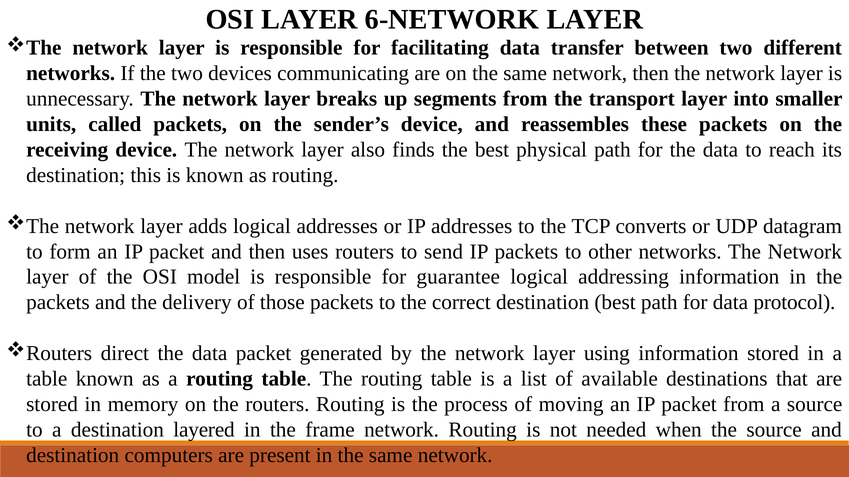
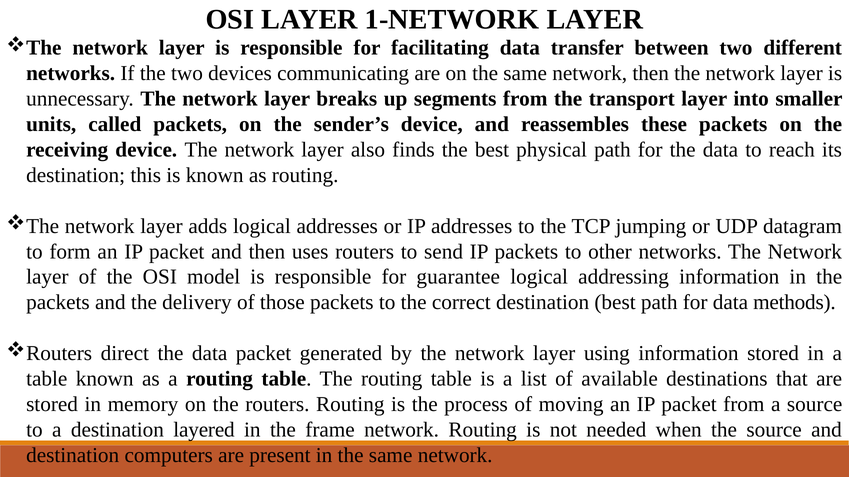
6-NETWORK: 6-NETWORK -> 1-NETWORK (452, 19)
converts: converts -> jumping (651, 226)
protocol: protocol -> methods (794, 303)
